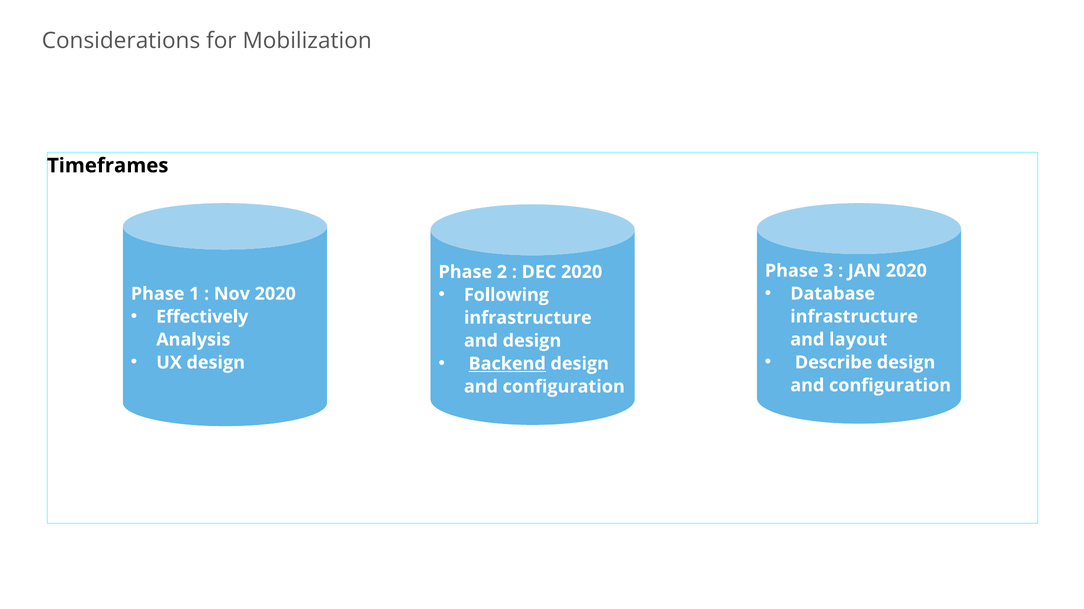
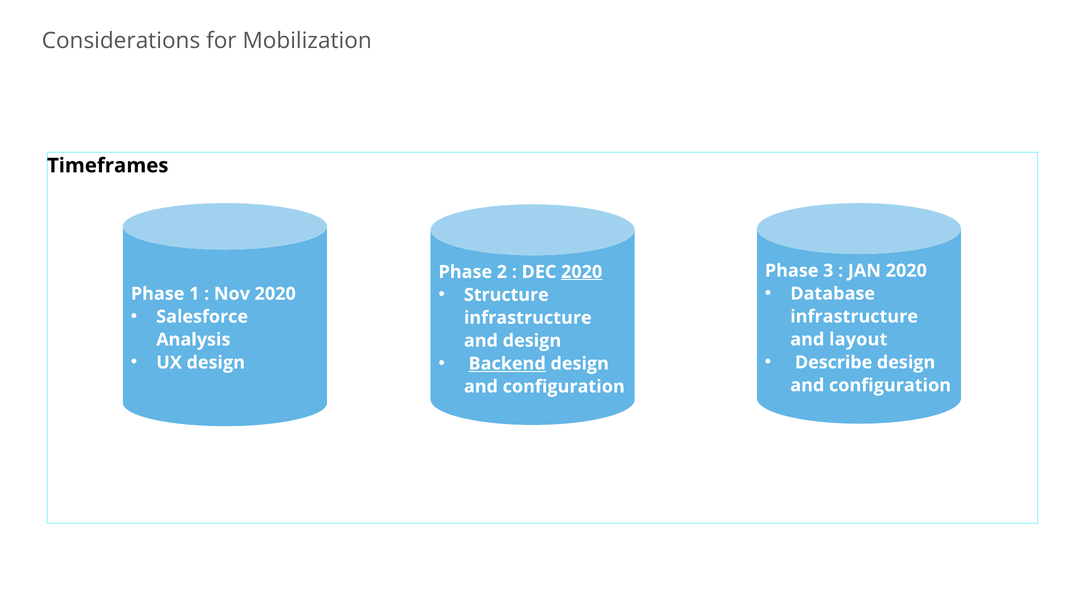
2020 underline: none -> present (582, 272)
Following: Following -> Structure (506, 295)
Effectively: Effectively -> Salesforce (202, 317)
